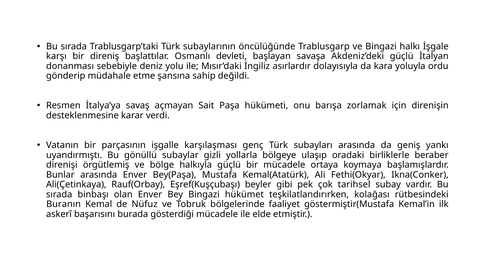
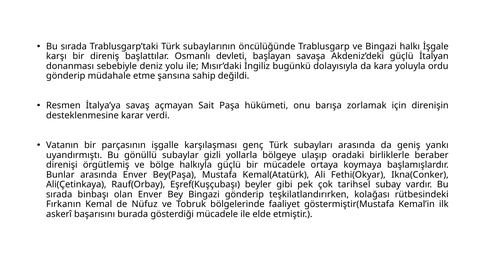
asırlardır: asırlardır -> bugünkü (292, 66)
Bingazi hükümet: hükümet -> gönderip (244, 195)
Buranın: Buranın -> Fırkanın (64, 204)
